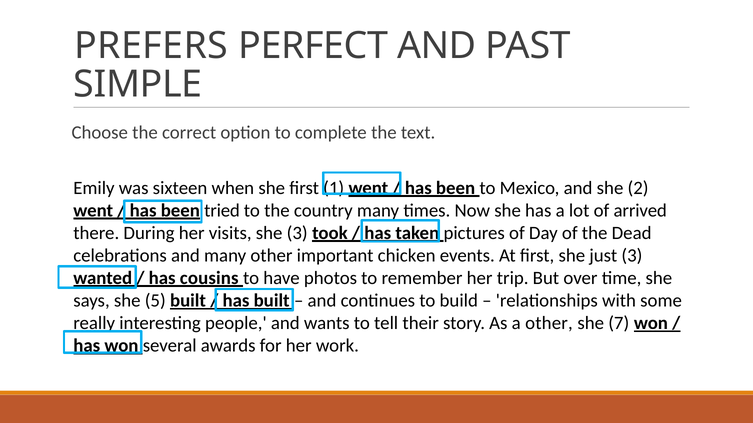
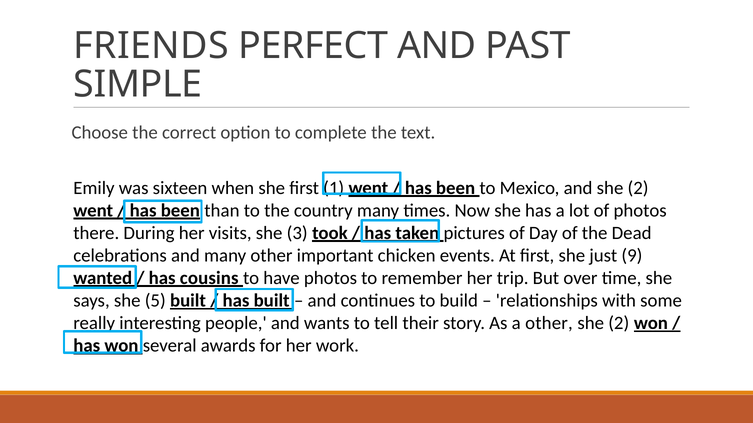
PREFERS: PREFERS -> FRIENDS (151, 46)
tried: tried -> than (222, 211)
of arrived: arrived -> photos (640, 211)
just 3: 3 -> 9 (632, 256)
7: 7 -> 2 (619, 324)
